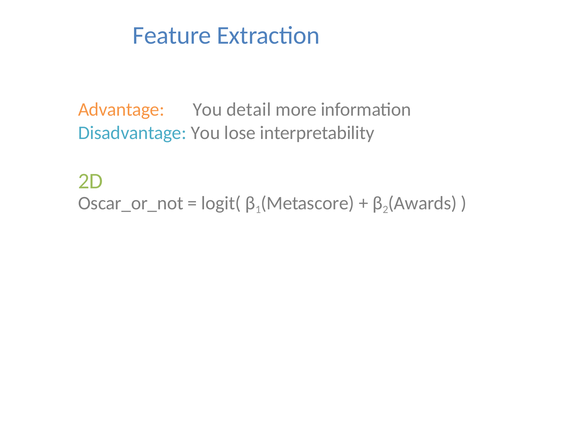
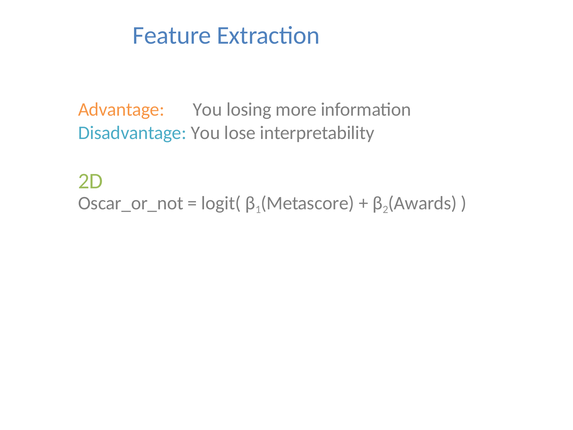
detail: detail -> losing (249, 110)
